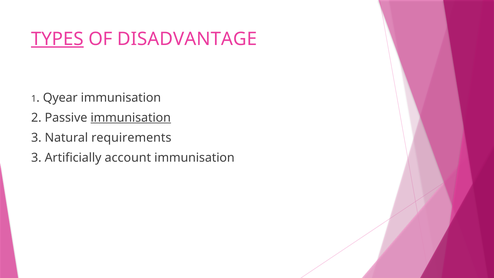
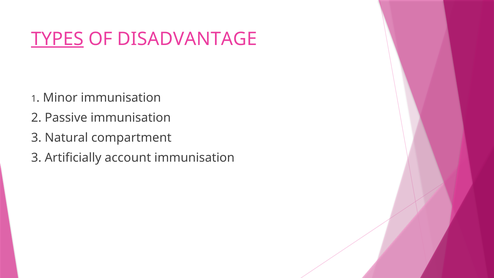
Qyear: Qyear -> Minor (60, 98)
immunisation underline: present -> none (131, 118)
requirements: requirements -> compartment (131, 138)
